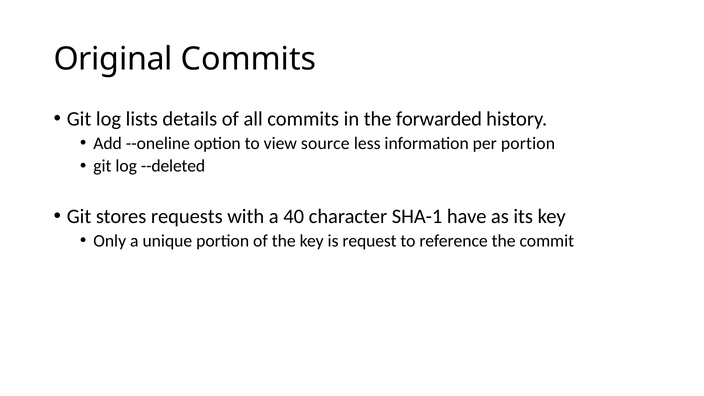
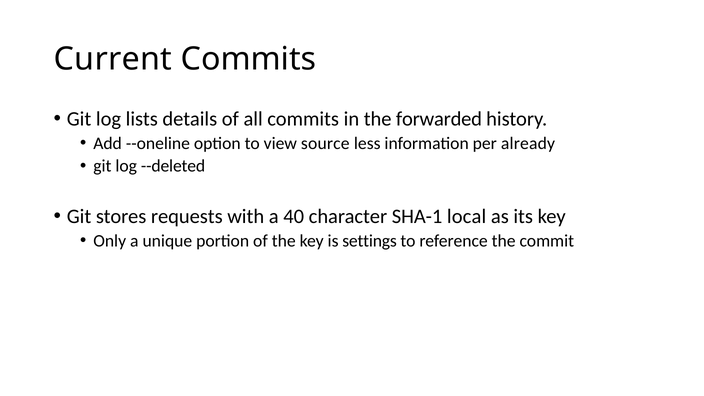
Original: Original -> Current (113, 59)
per portion: portion -> already (528, 143)
have: have -> local (467, 217)
request: request -> settings (370, 241)
